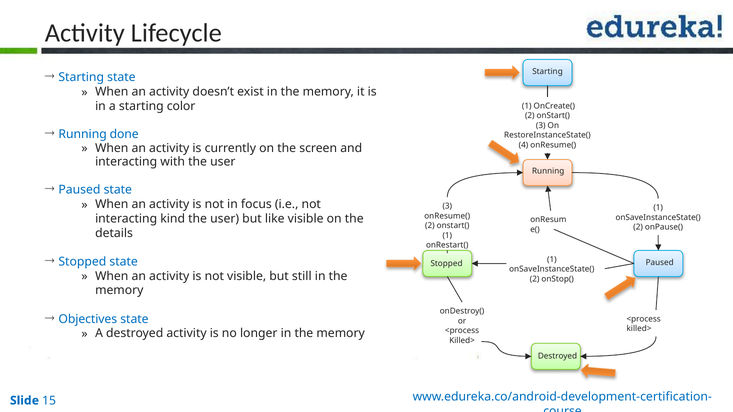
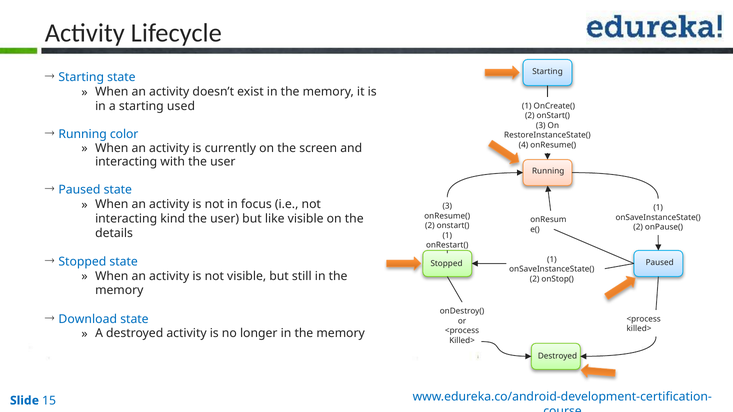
color: color -> used (181, 106)
done: done -> color (124, 134)
Objectives: Objectives -> Download (88, 319)
